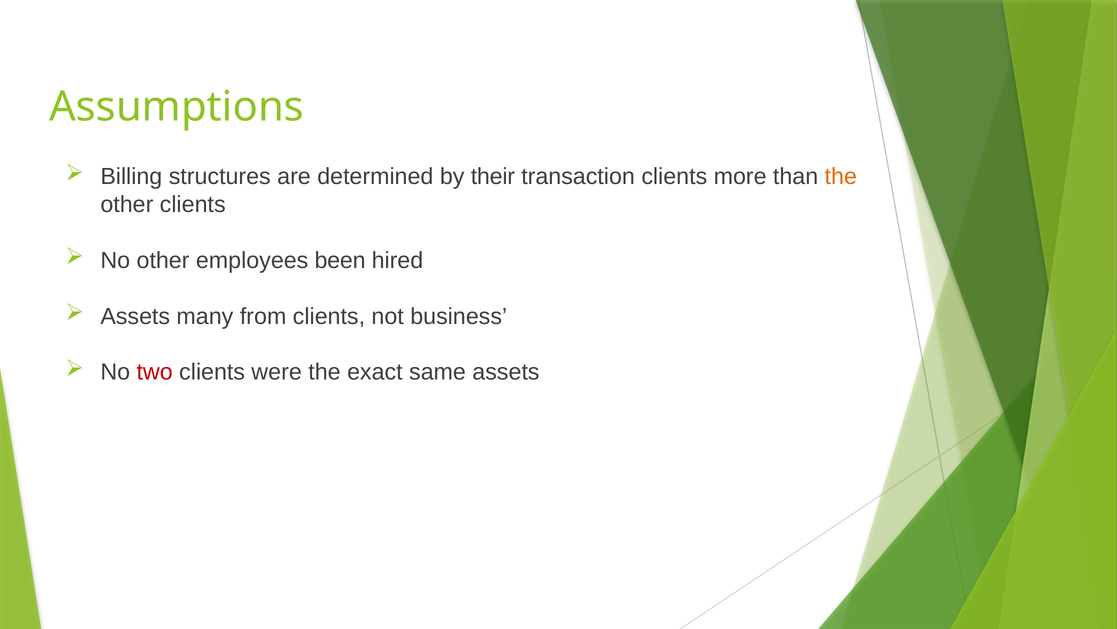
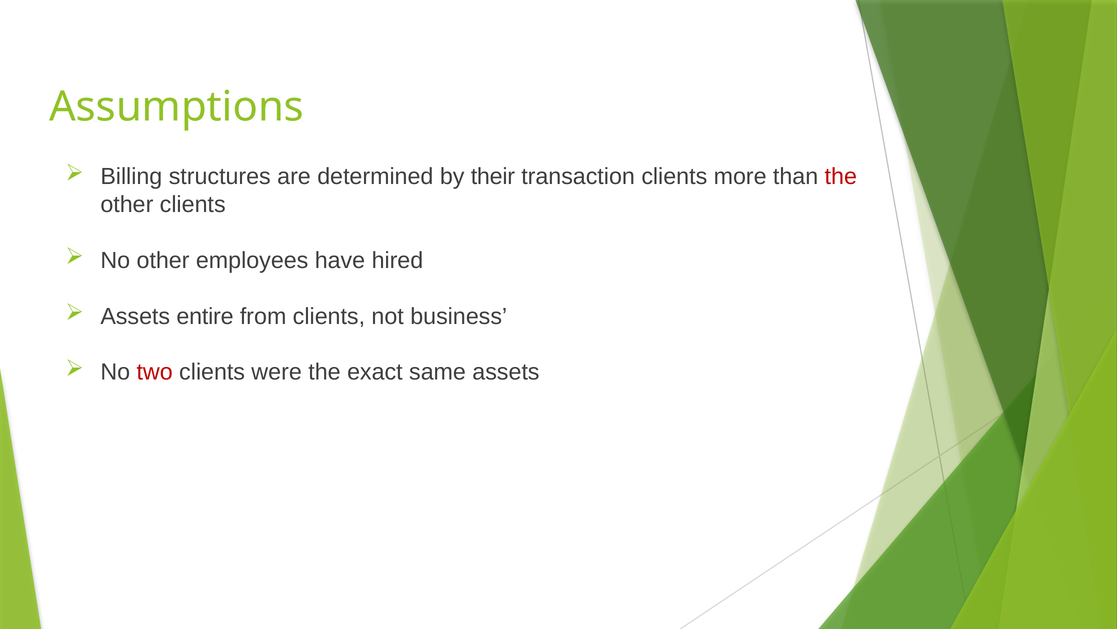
the colour: orange -> red (841, 176)
been: been -> have (340, 260)
many: many -> entire (205, 316)
